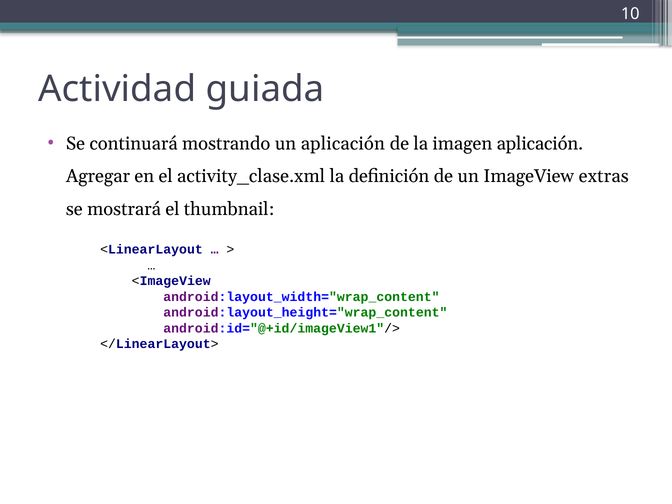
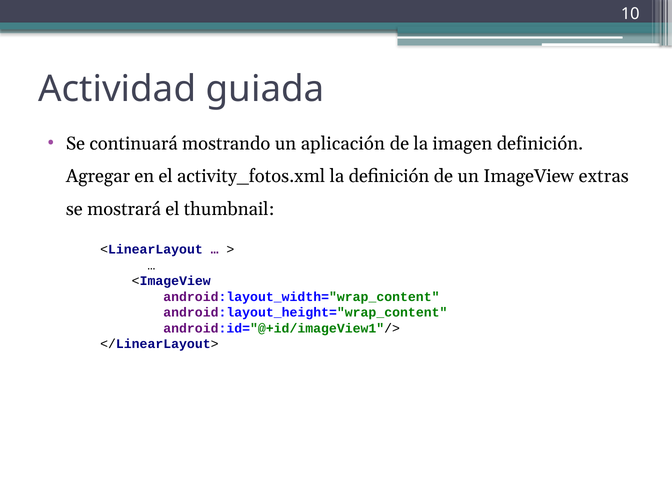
imagen aplicación: aplicación -> definición (540, 143)
activity_clase.xml: activity_clase.xml -> activity_fotos.xml (251, 176)
